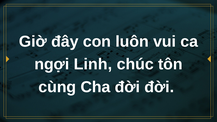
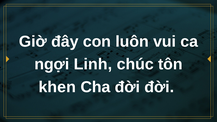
cùng: cùng -> khen (57, 87)
